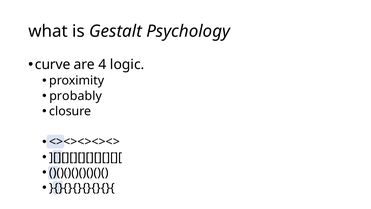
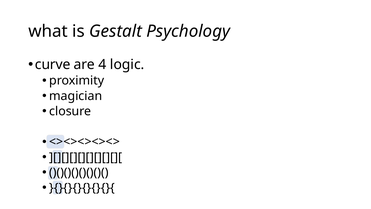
probably: probably -> magician (76, 96)
